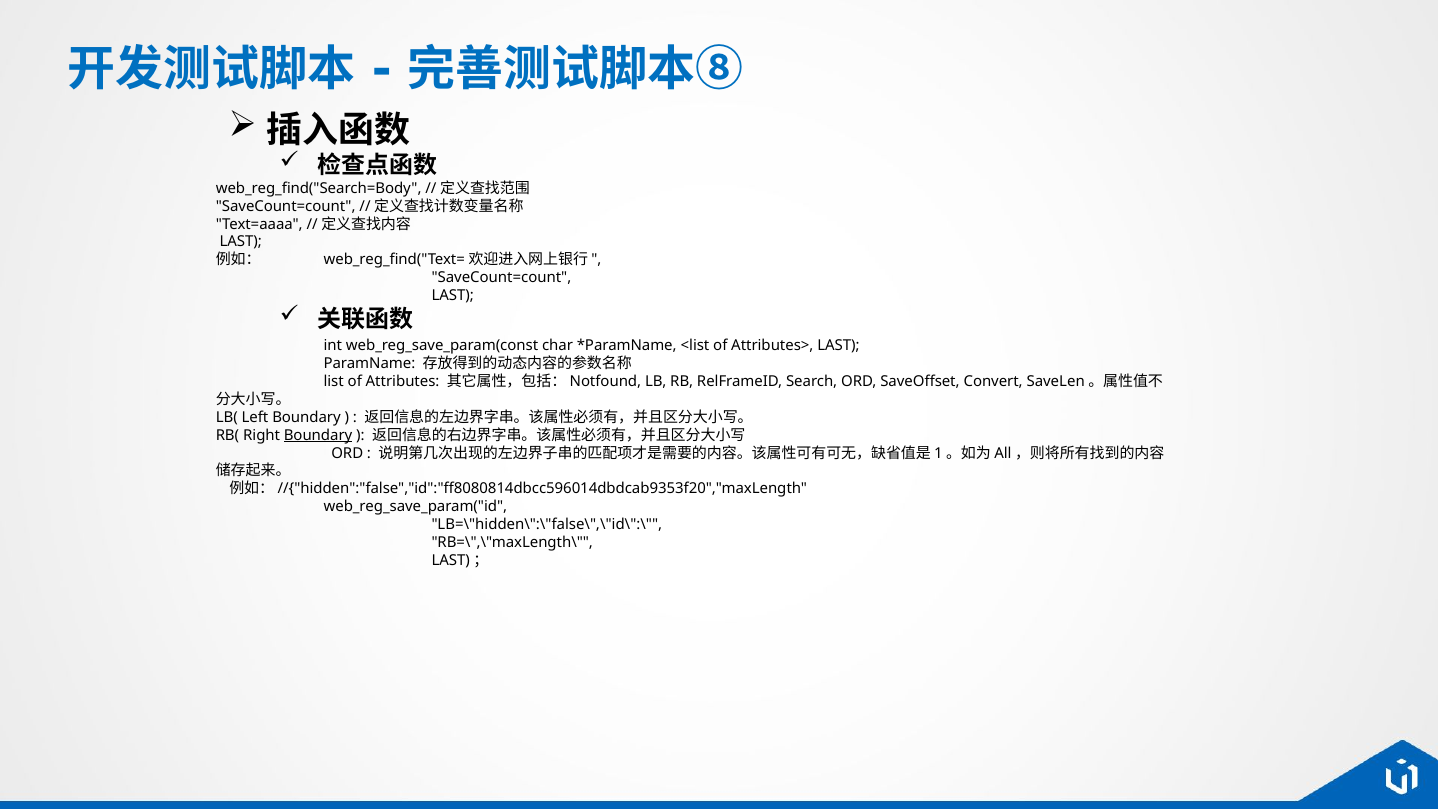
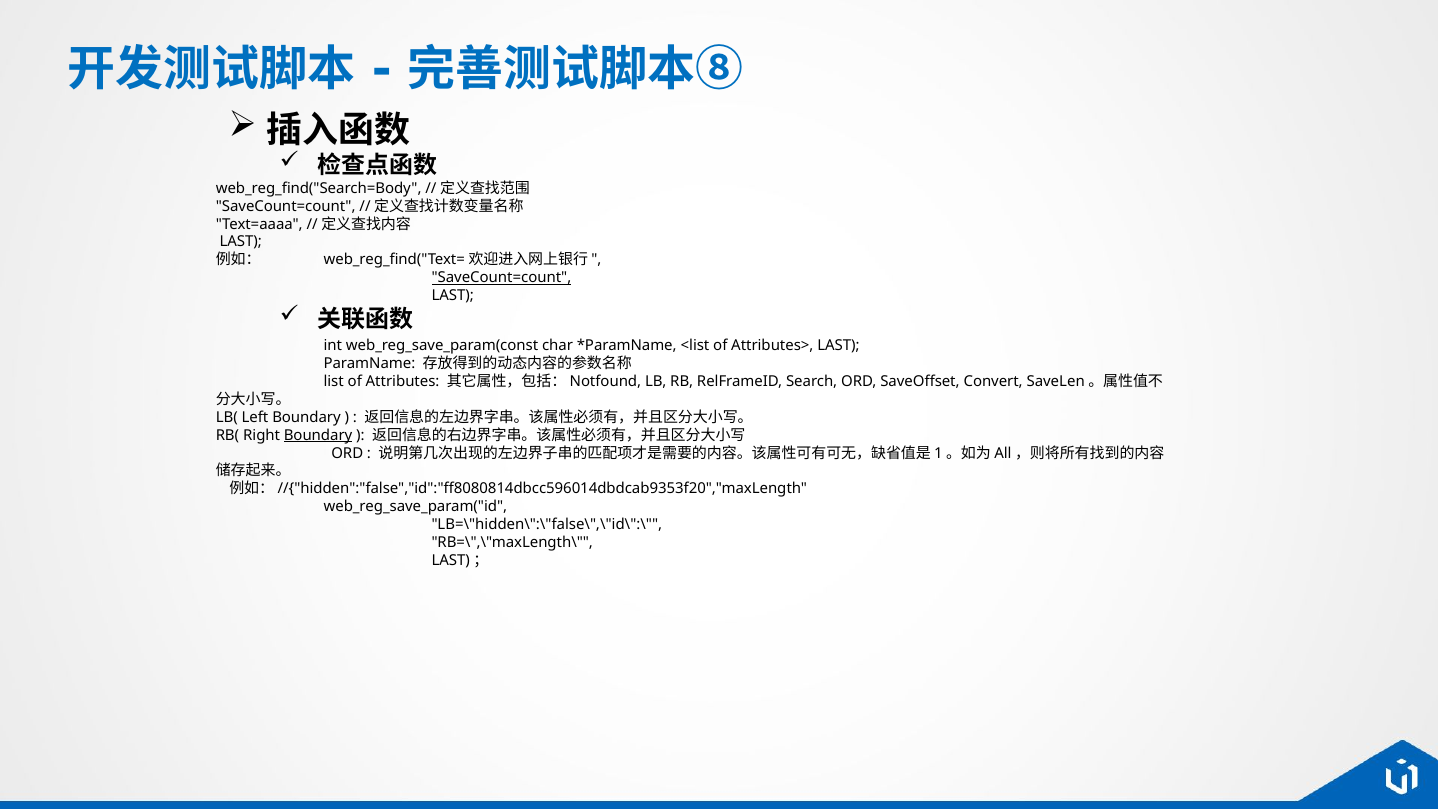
SaveCount=count underline: none -> present (501, 278)
